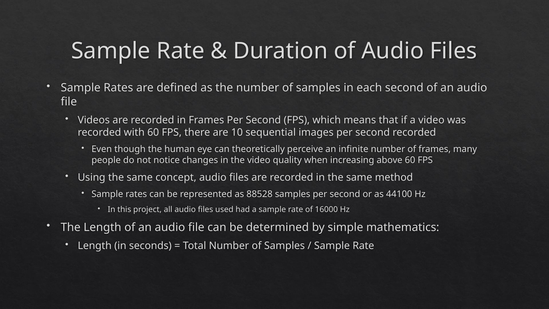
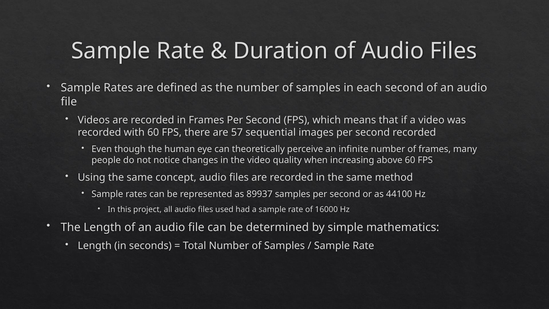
10: 10 -> 57 (237, 132)
88528: 88528 -> 89937 (260, 194)
